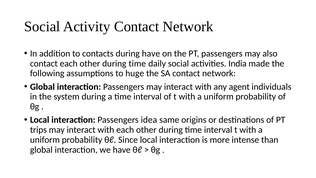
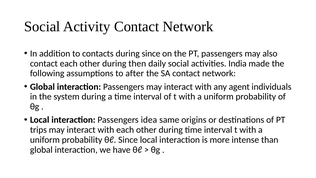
during have: have -> since (151, 53)
time: time -> then (137, 63)
huge: huge -> after (135, 73)
